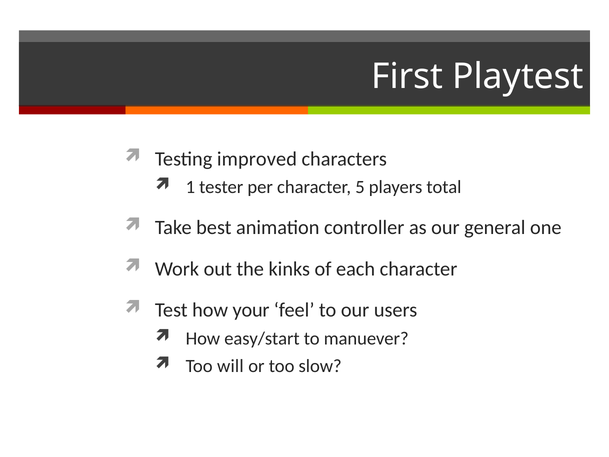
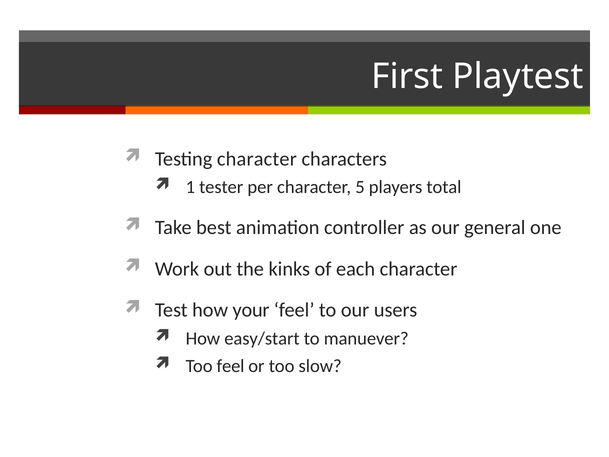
Testing improved: improved -> character (257, 159)
Too will: will -> feel (231, 366)
